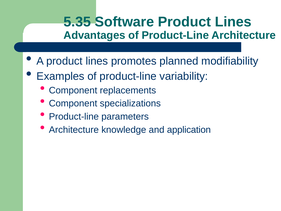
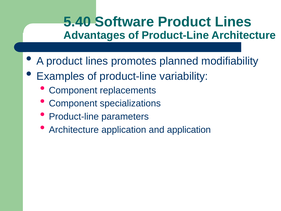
5.35: 5.35 -> 5.40 (77, 22)
Architecture knowledge: knowledge -> application (124, 130)
